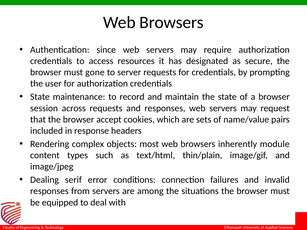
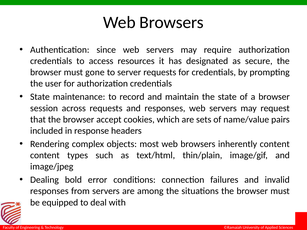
inherently module: module -> content (275, 144)
serif: serif -> bold (73, 180)
